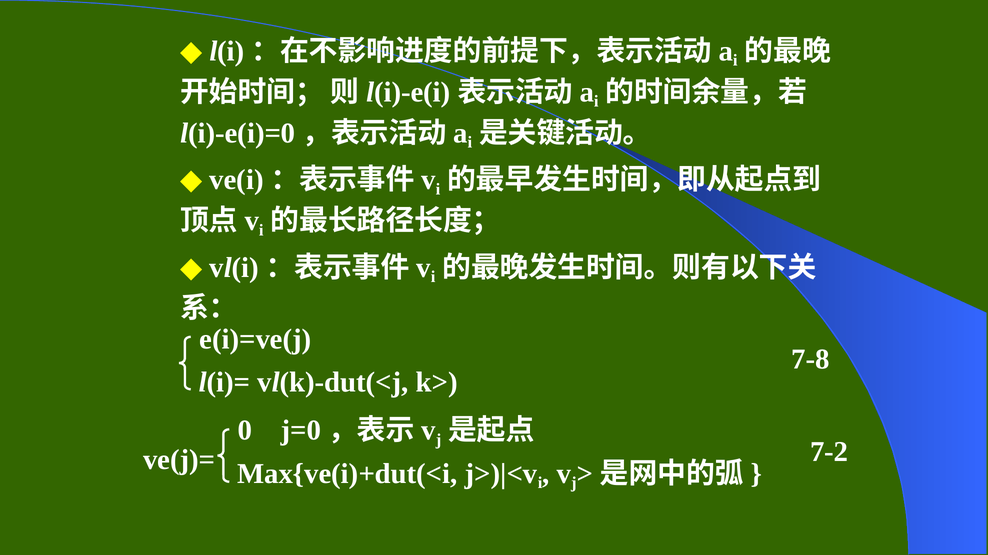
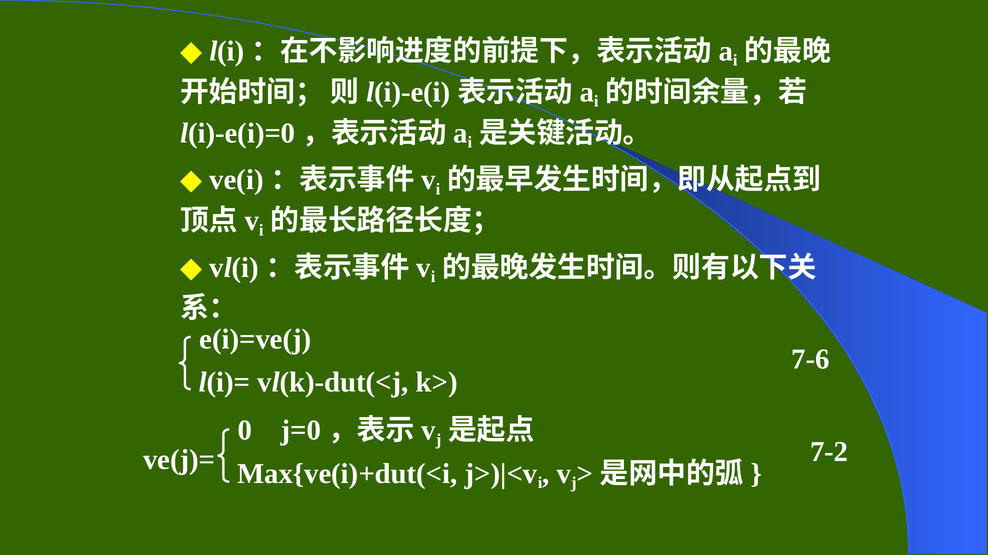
7-8: 7-8 -> 7-6 (811, 360)
